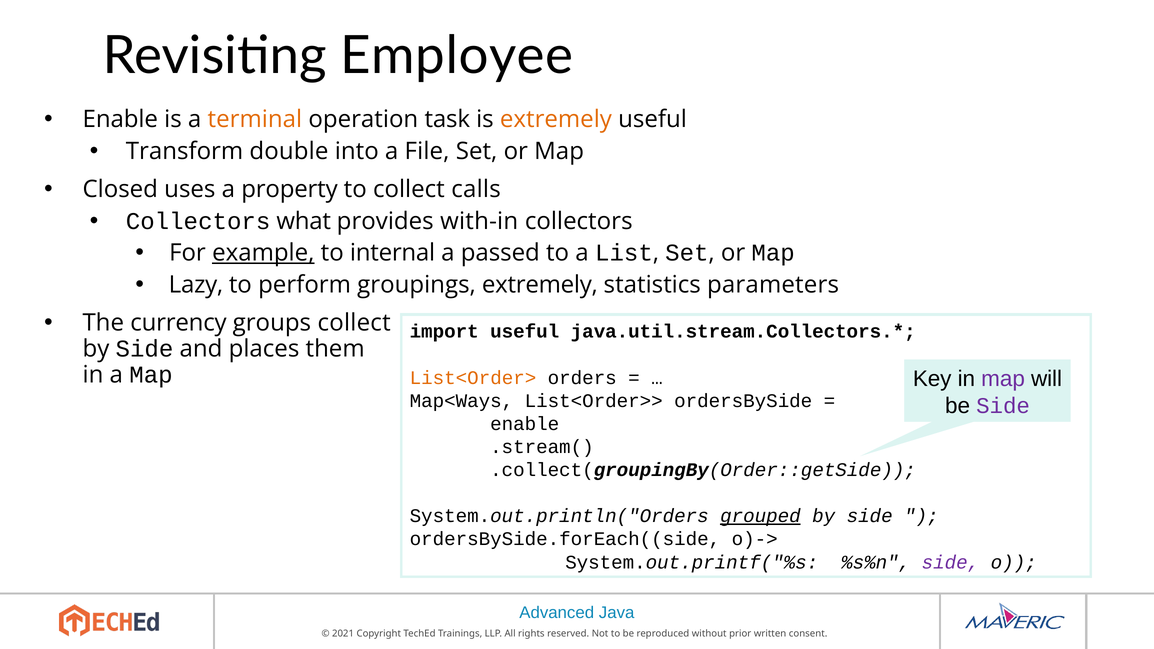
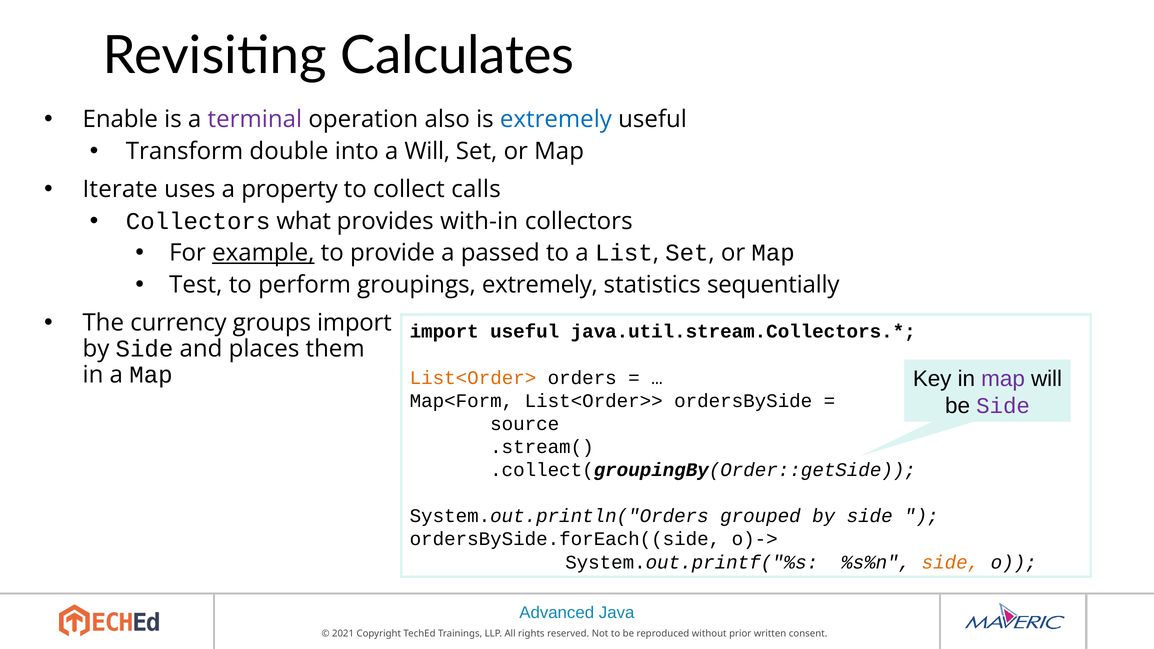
Employee: Employee -> Calculates (457, 56)
terminal colour: orange -> purple (255, 119)
task: task -> also (447, 119)
extremely colour: orange -> blue (556, 119)
a File: File -> Will (427, 151)
Closed: Closed -> Iterate (120, 189)
internal: internal -> provide (392, 253)
Lazy: Lazy -> Test (196, 285)
parameters: parameters -> sequentially (773, 285)
groups collect: collect -> import (354, 323)
Map<Ways: Map<Ways -> Map<Form (461, 401)
enable: enable -> source (525, 424)
grouped underline: present -> none (760, 516)
side colour: purple -> orange (950, 562)
